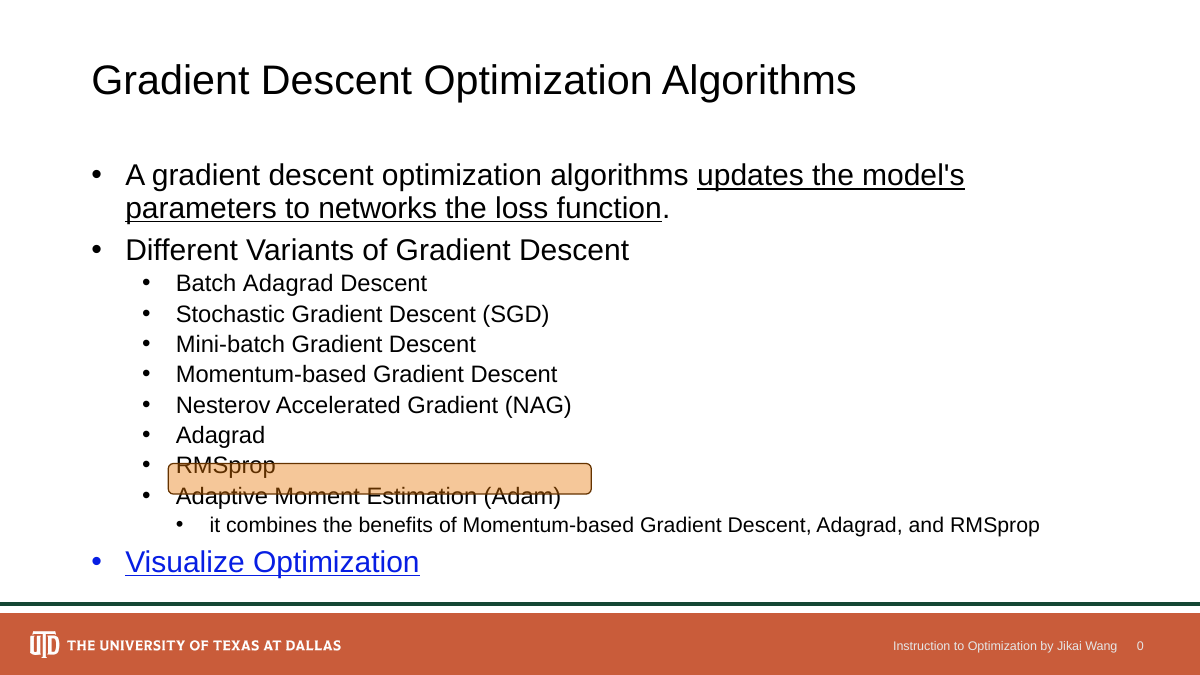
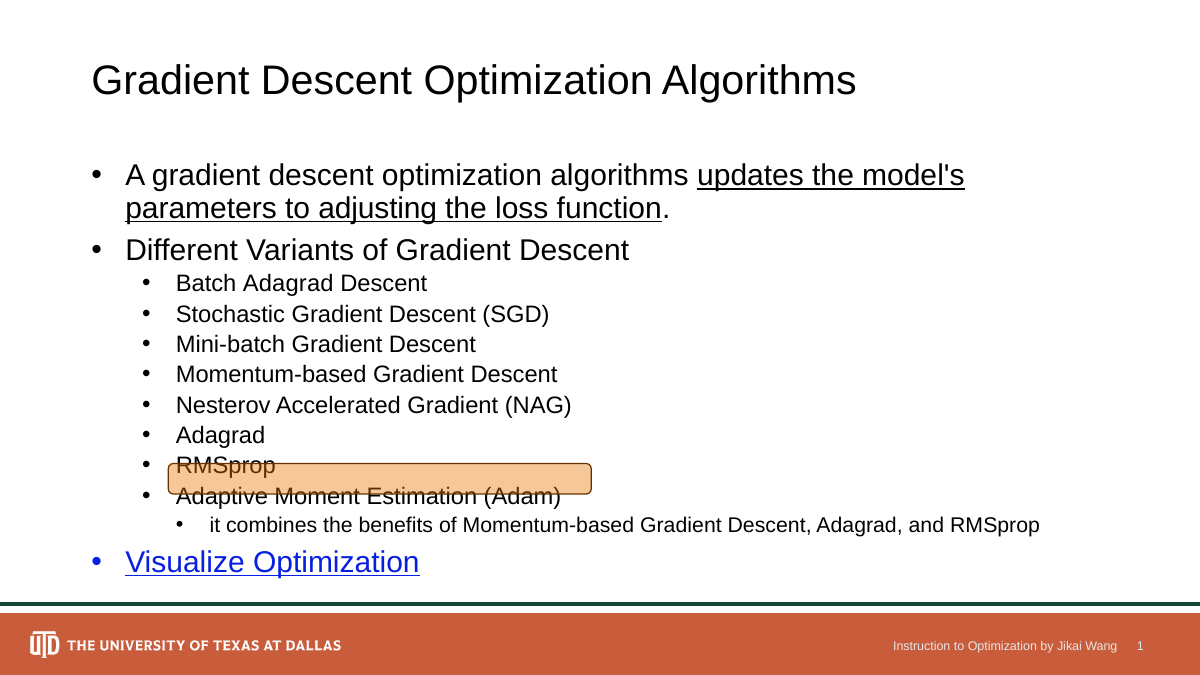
networks: networks -> adjusting (378, 208)
0: 0 -> 1 (1140, 646)
